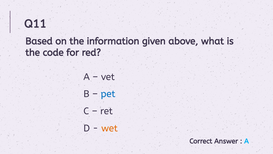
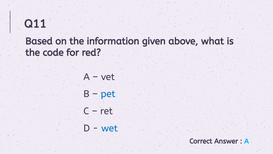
wet colour: orange -> blue (110, 128)
